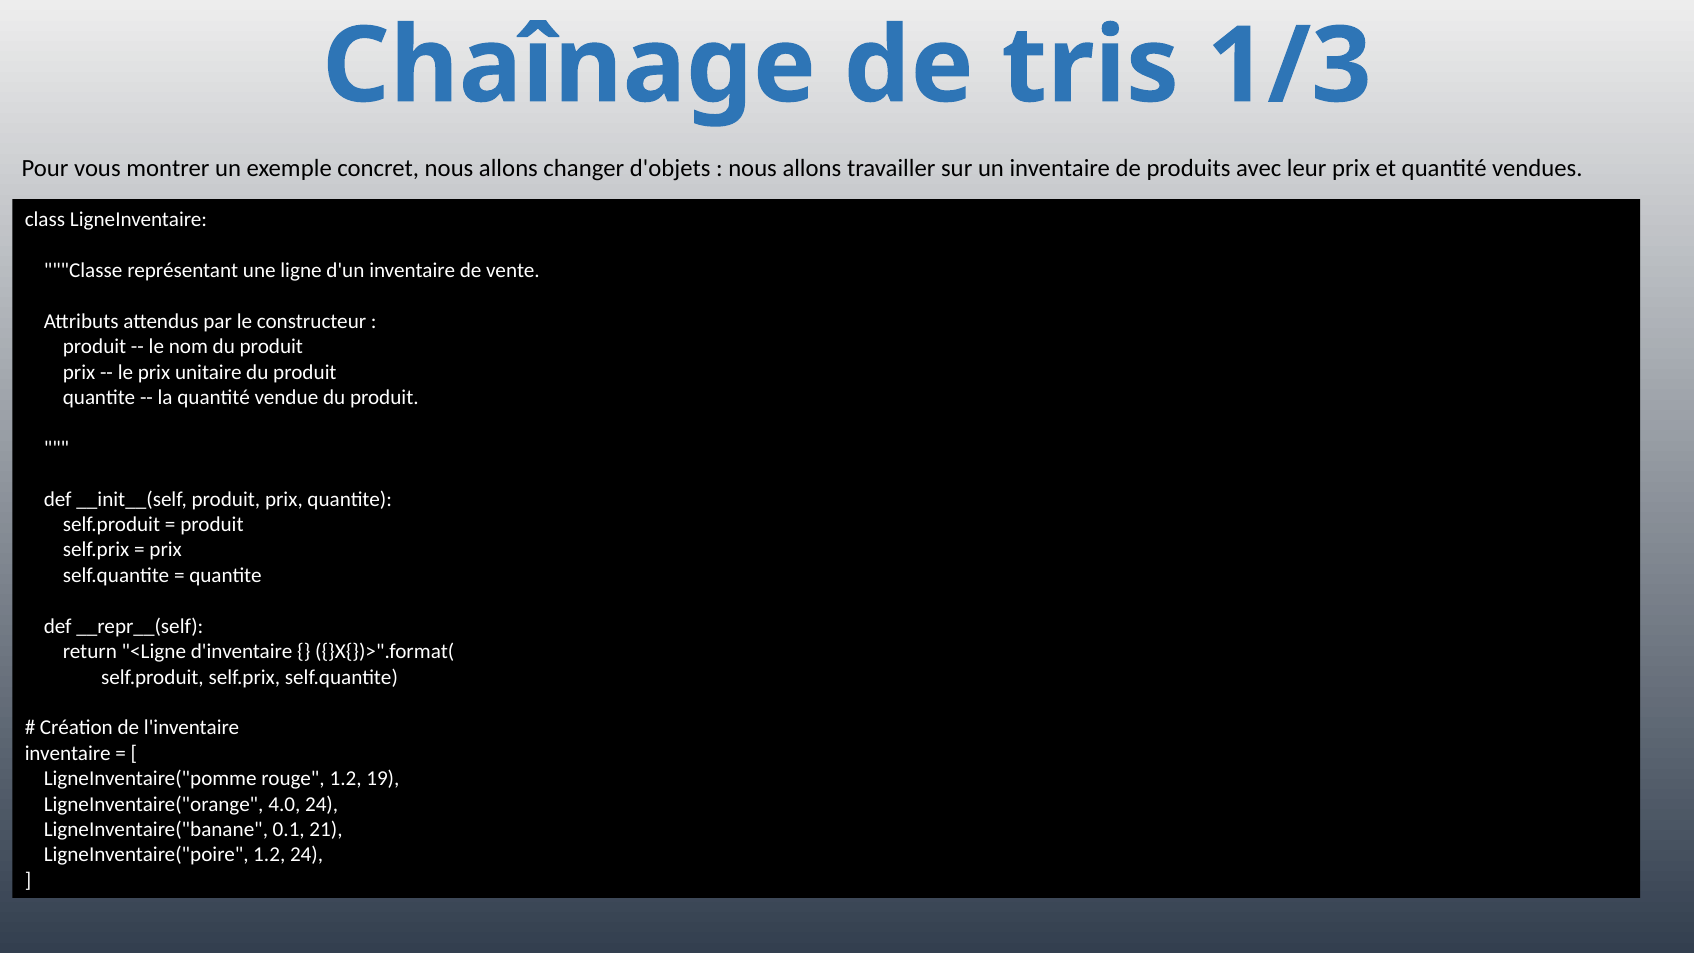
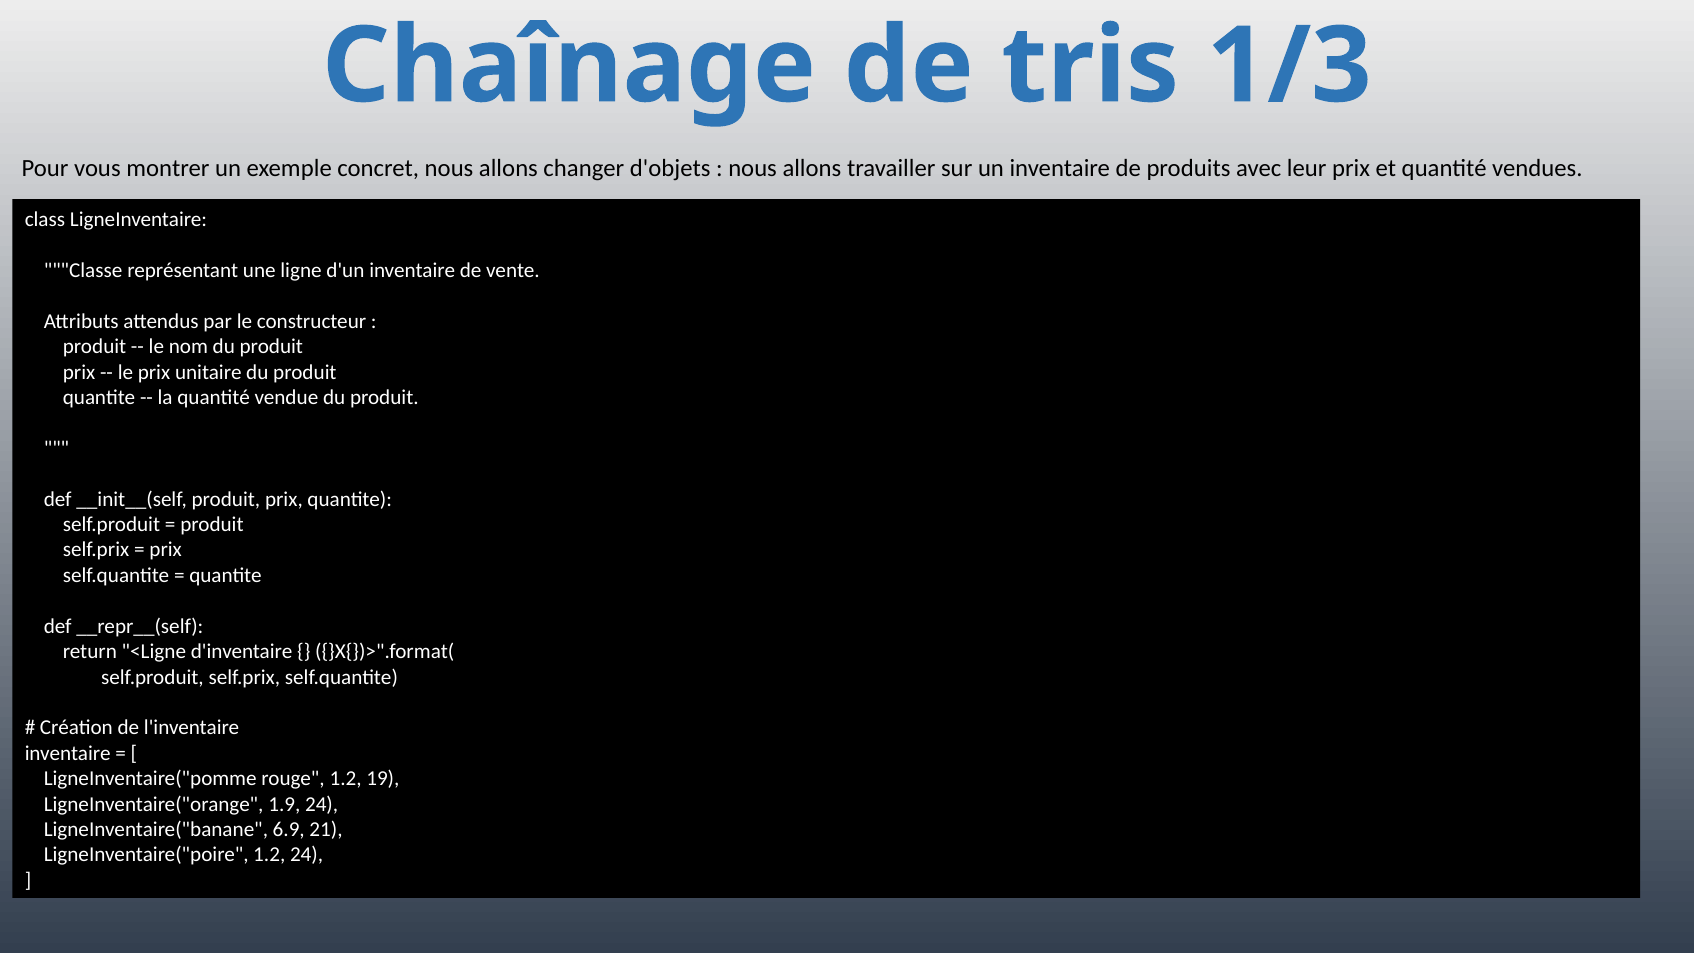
4.0: 4.0 -> 1.9 (284, 804)
0.1: 0.1 -> 6.9 (289, 829)
